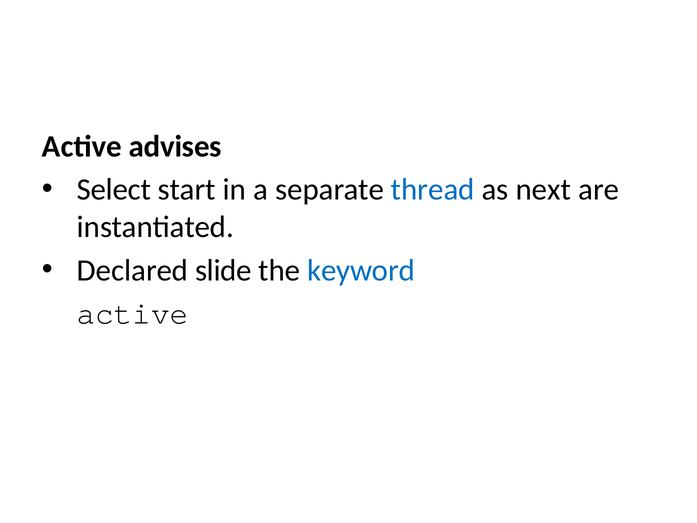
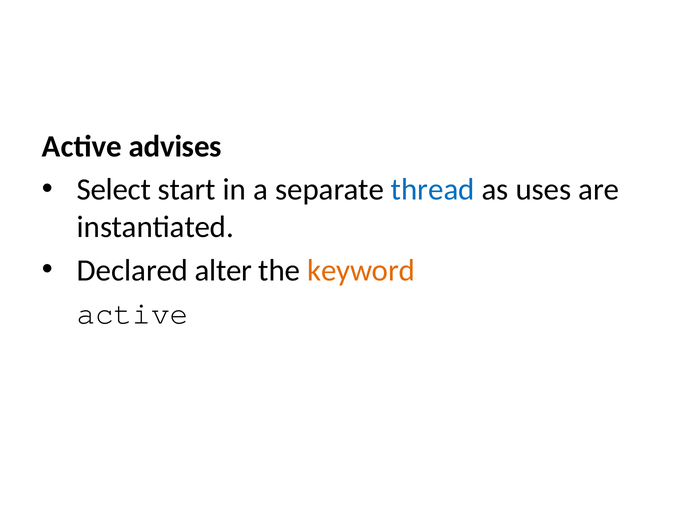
next: next -> uses (543, 190)
slide: slide -> alter (223, 270)
keyword colour: blue -> orange (361, 270)
